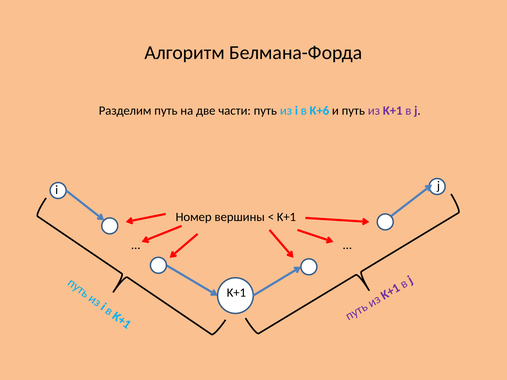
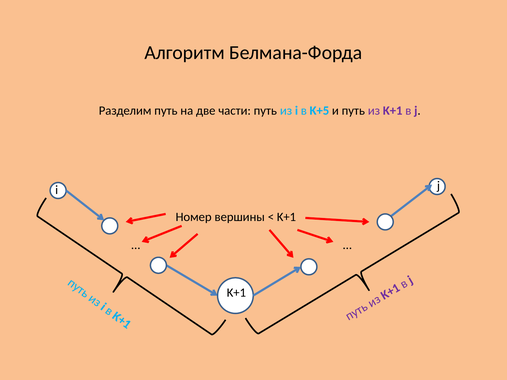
K+6: K+6 -> K+5 (319, 111)
